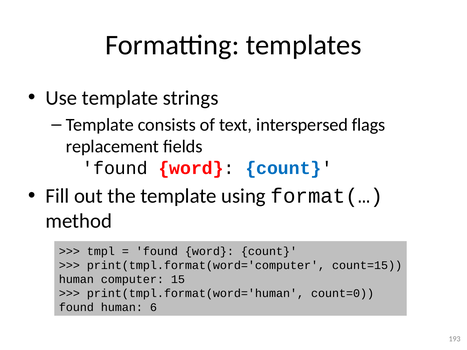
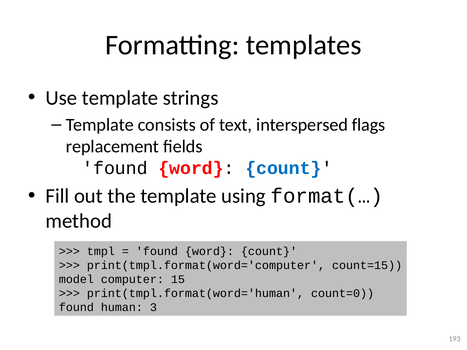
human: human -> model (76, 279)
6: 6 -> 3 (153, 307)
